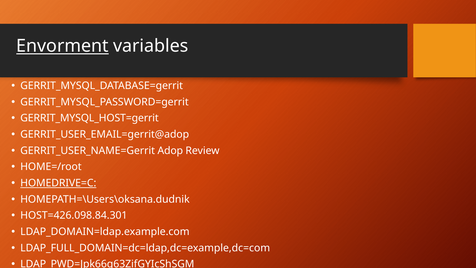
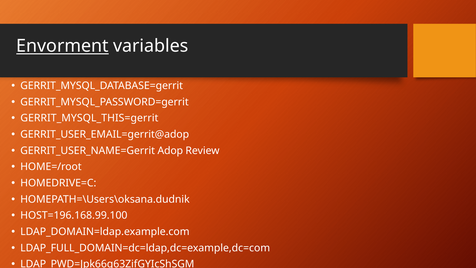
GERRIT_MYSQL_HOST=gerrit: GERRIT_MYSQL_HOST=gerrit -> GERRIT_MYSQL_THIS=gerrit (89, 118)
HOMEDRIVE=C underline: present -> none (58, 183)
HOST=426.098.84.301: HOST=426.098.84.301 -> HOST=196.168.99.100 (74, 215)
